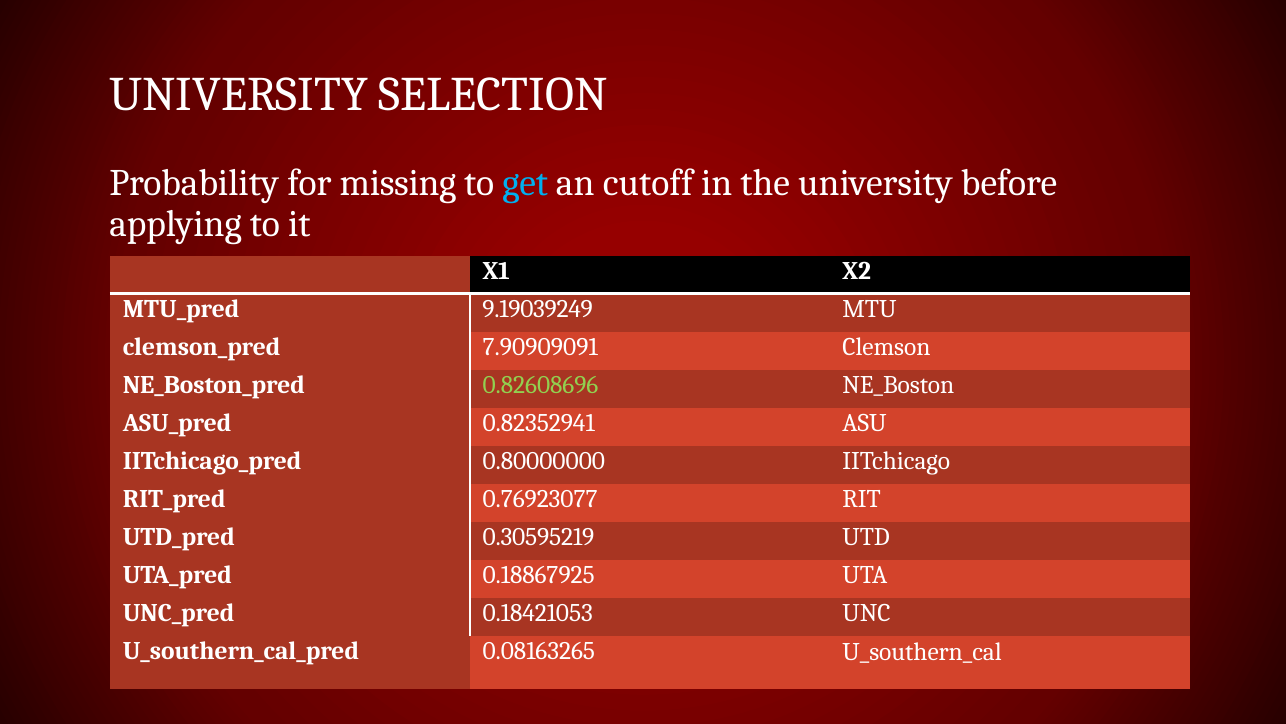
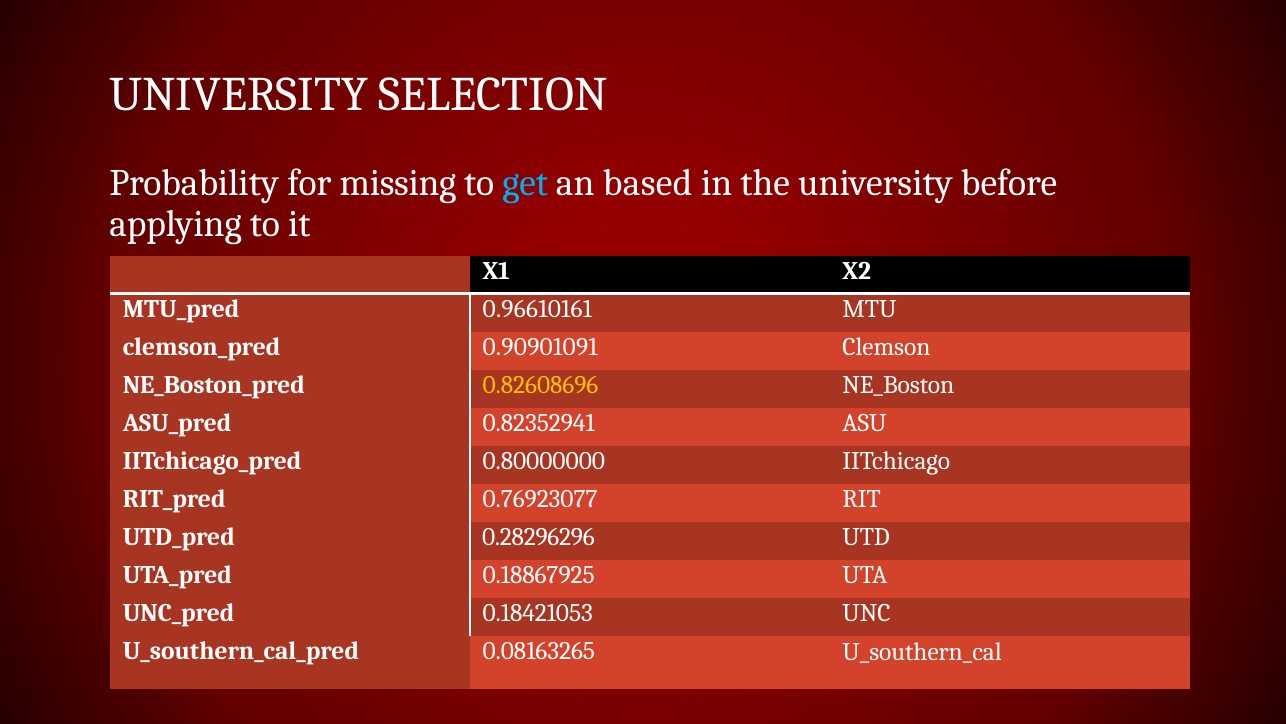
cutoff: cutoff -> based (648, 183)
9.19039249: 9.19039249 -> 0.96610161 (537, 309)
7.90909091: 7.90909091 -> 0.90901091 (540, 347)
0.82608696 colour: light green -> yellow (541, 385)
0.30595219: 0.30595219 -> 0.28296296 (538, 537)
